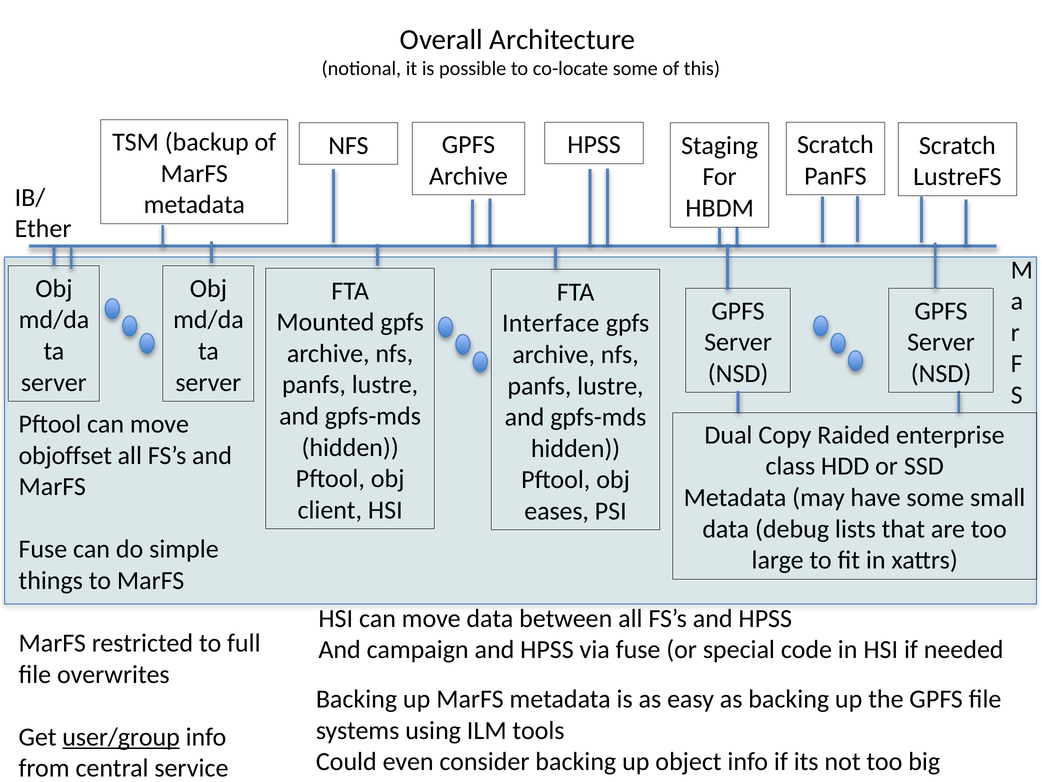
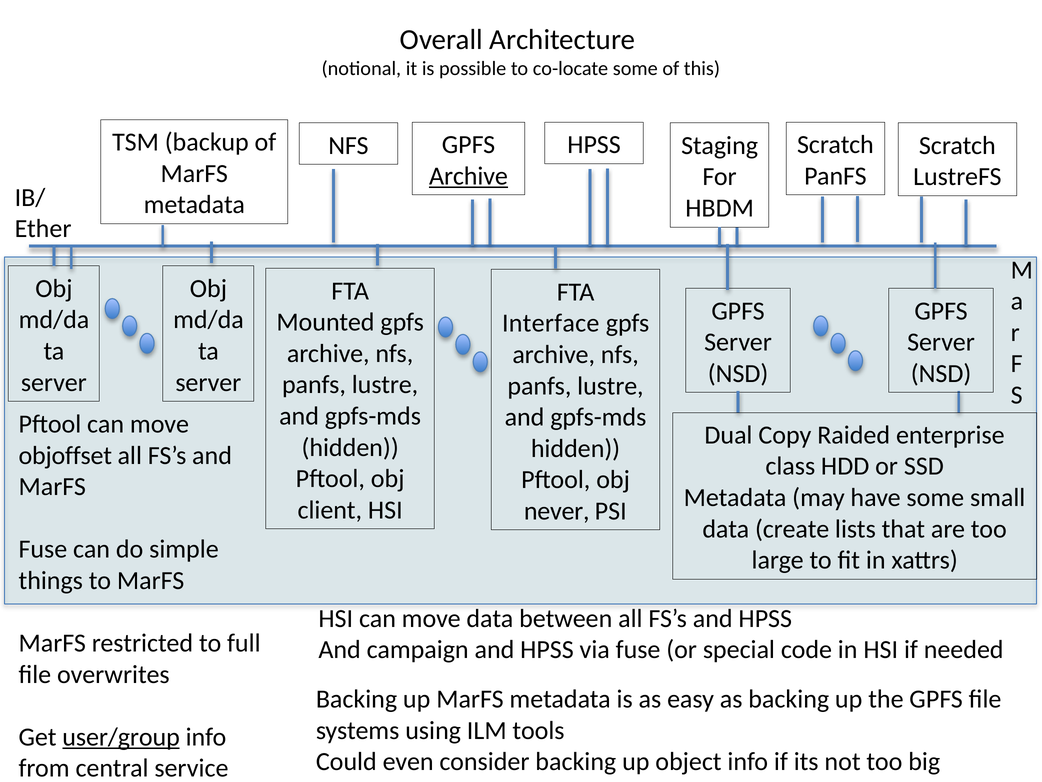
Archive underline: none -> present (468, 176)
eases: eases -> never (557, 511)
debug: debug -> create (792, 529)
